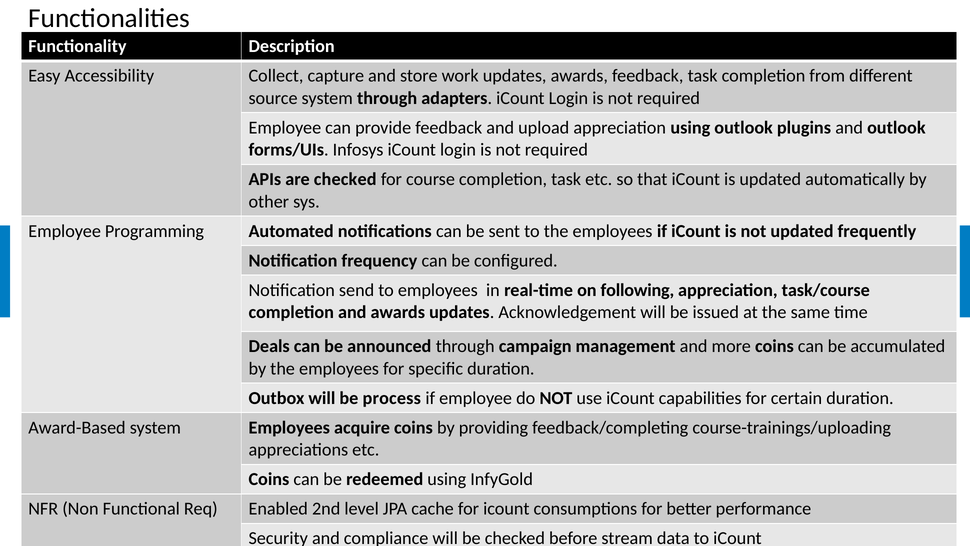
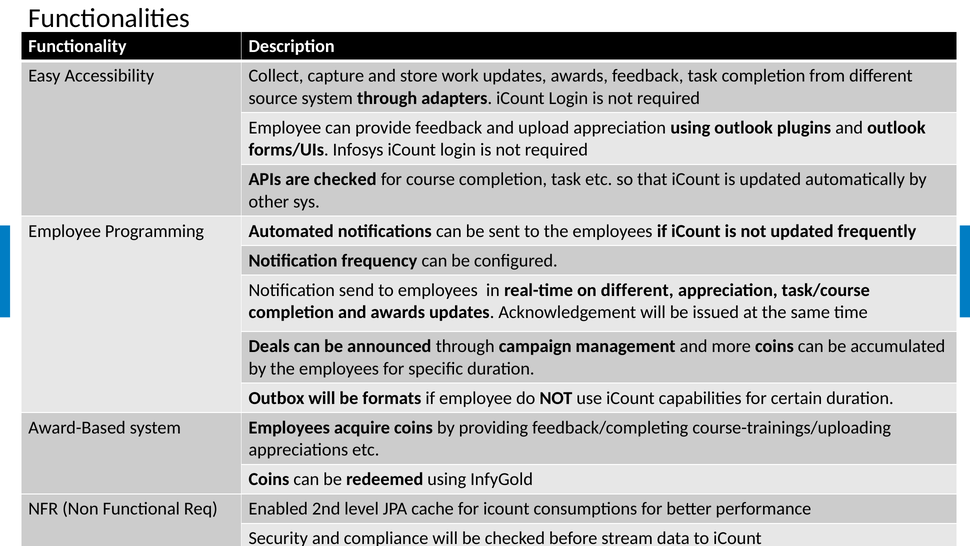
on following: following -> different (637, 290)
process: process -> formats (392, 398)
